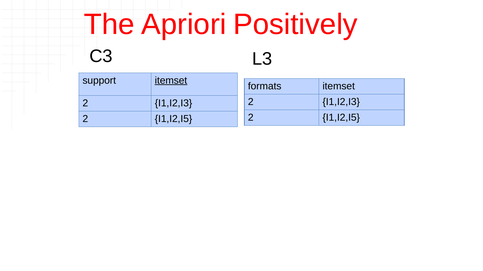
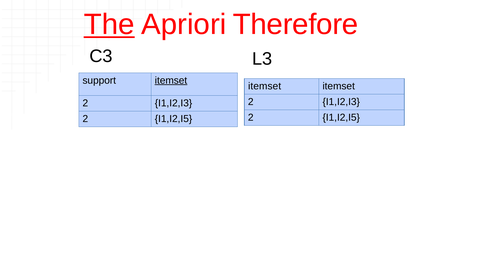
The underline: none -> present (109, 25)
Positively: Positively -> Therefore (296, 25)
formats: formats -> itemset (265, 86)
